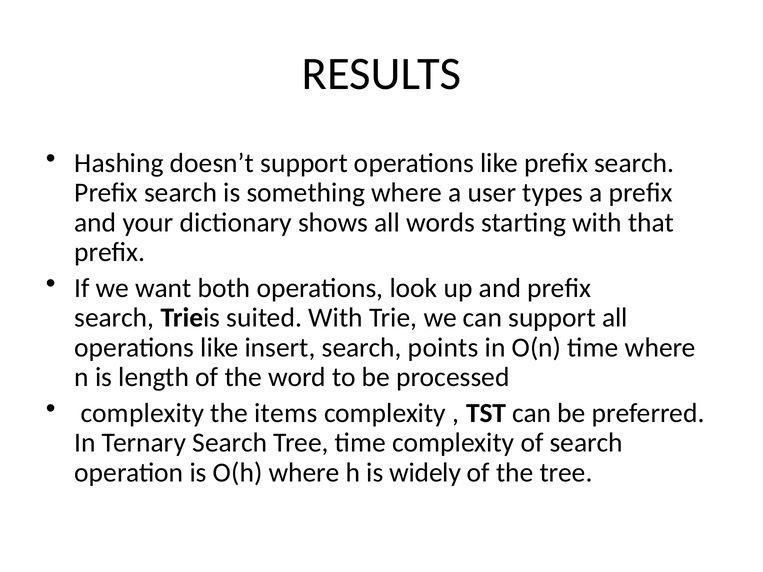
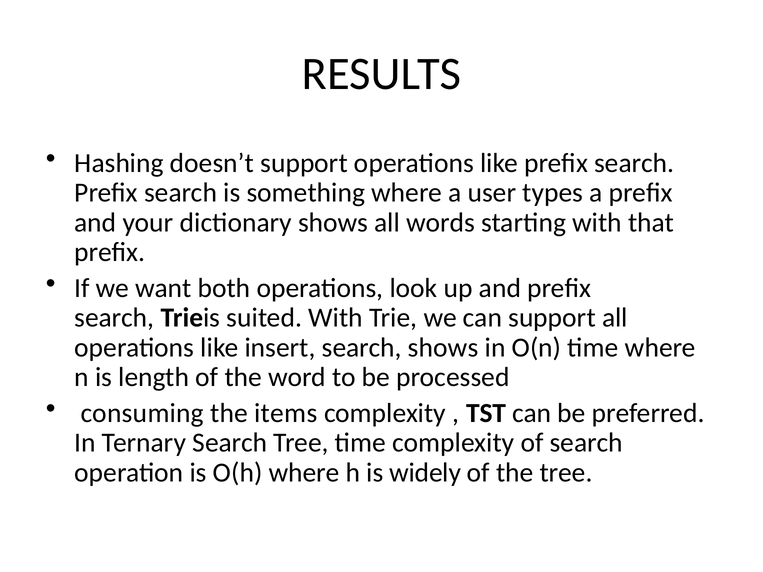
search points: points -> shows (443, 348)
complexity: complexity -> consuming (142, 413)
